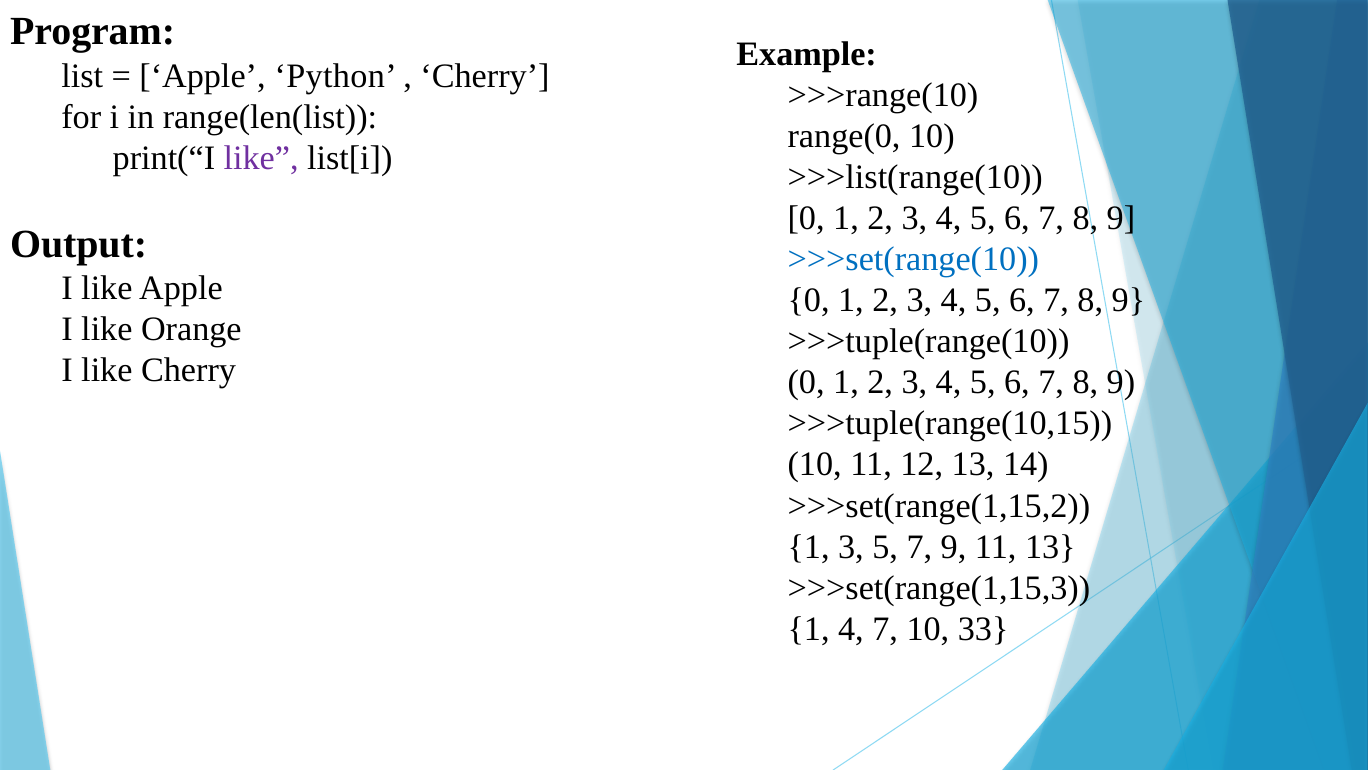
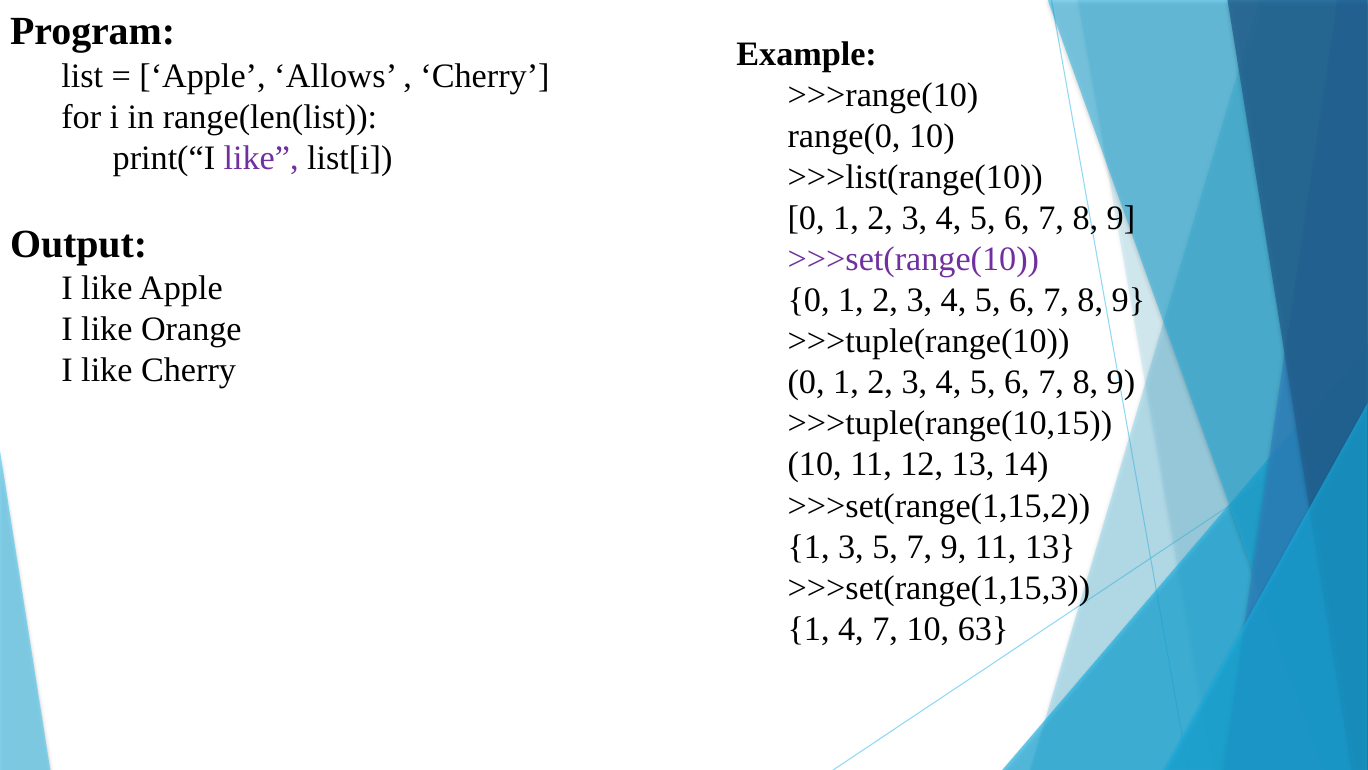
Python: Python -> Allows (336, 76)
>>>set(range(10 colour: blue -> purple (913, 259)
33: 33 -> 63 (983, 629)
